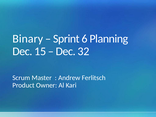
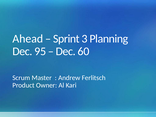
Binary: Binary -> Ahead (28, 39)
6: 6 -> 3 (85, 39)
15: 15 -> 95 (40, 51)
32: 32 -> 60 (83, 51)
